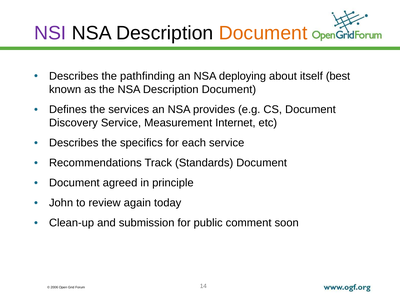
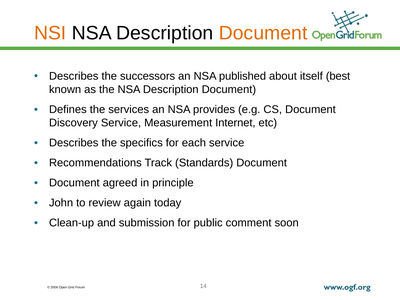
NSI colour: purple -> orange (50, 33)
pathfinding: pathfinding -> successors (148, 76)
deploying: deploying -> published (242, 76)
